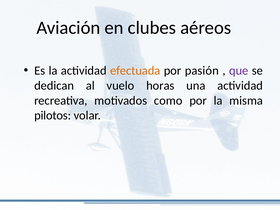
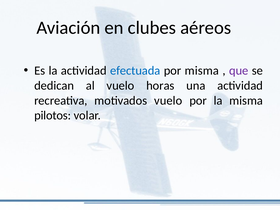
efectuada colour: orange -> blue (135, 71)
por pasión: pasión -> misma (202, 71)
motivados como: como -> vuelo (168, 101)
